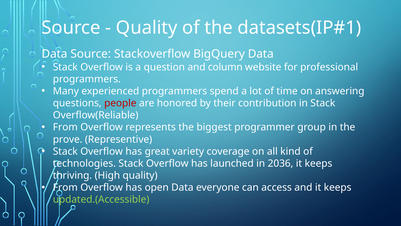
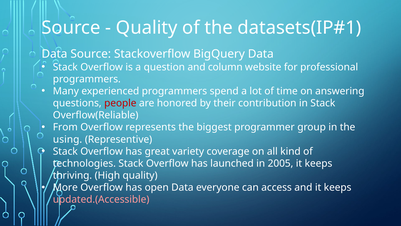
prove: prove -> using (68, 139)
2036: 2036 -> 2005 (281, 163)
From: From -> More (65, 187)
updated.(Accessible colour: light green -> pink (101, 199)
